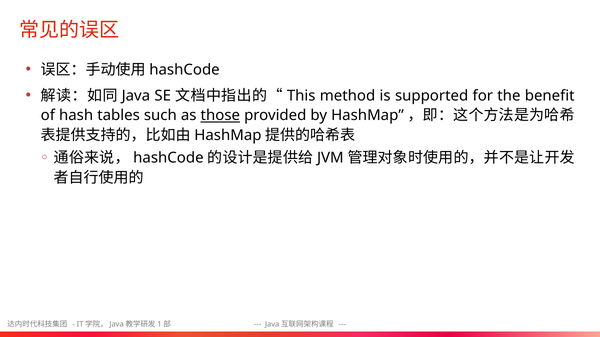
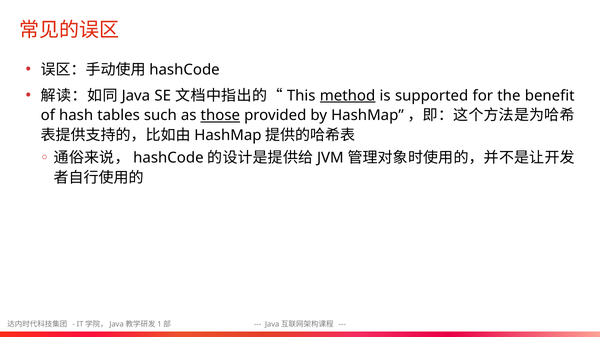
method underline: none -> present (348, 96)
